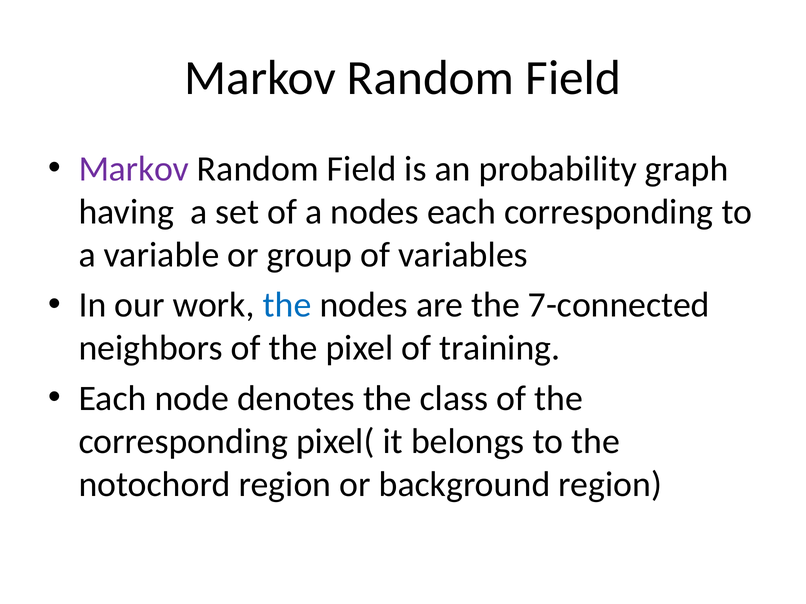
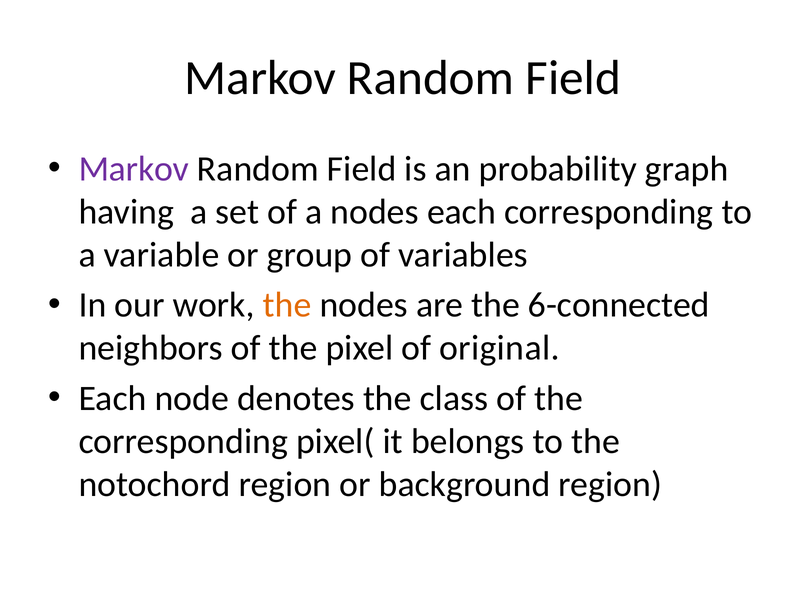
the colour: blue -> orange (287, 305)
7-connected: 7-connected -> 6-connected (619, 305)
training: training -> original (499, 348)
